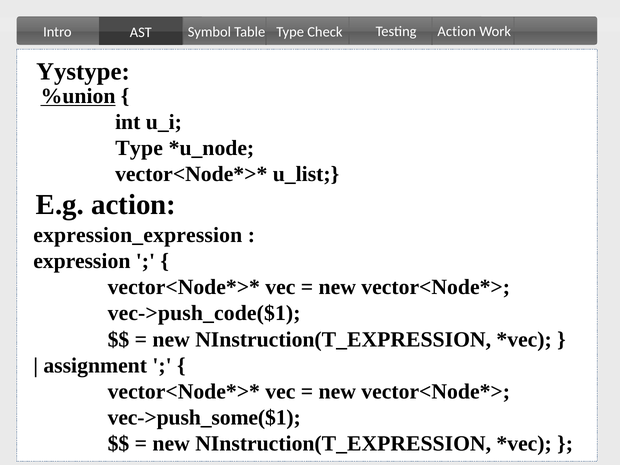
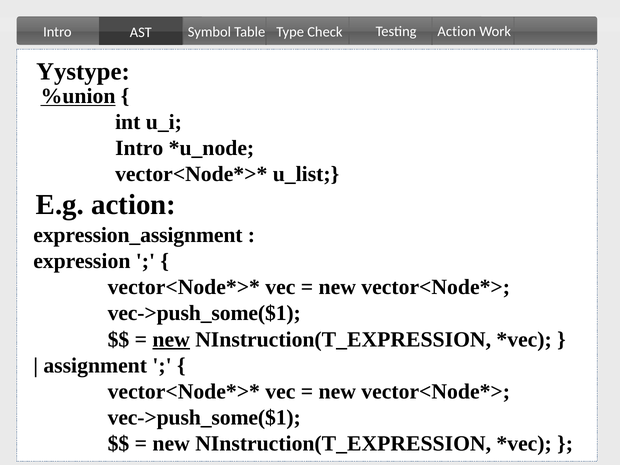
Type: Type -> Intro (139, 148)
expression_expression: expression_expression -> expression_assignment (138, 235)
vec->push_code($1: vec->push_code($1 -> vec->push_some($1 (204, 313)
new underline: none -> present (171, 339)
